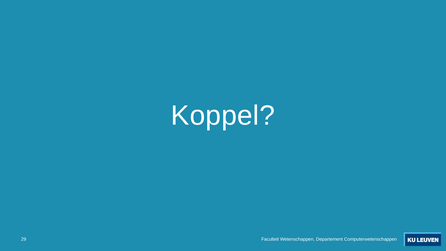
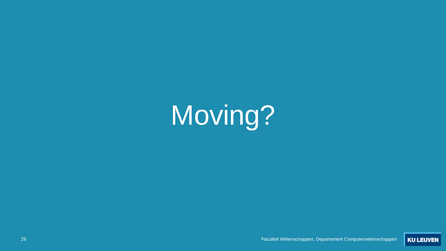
Koppel: Koppel -> Moving (223, 115)
